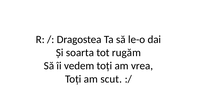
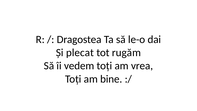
soarta: soarta -> plecat (80, 53)
scut: scut -> bine (111, 79)
